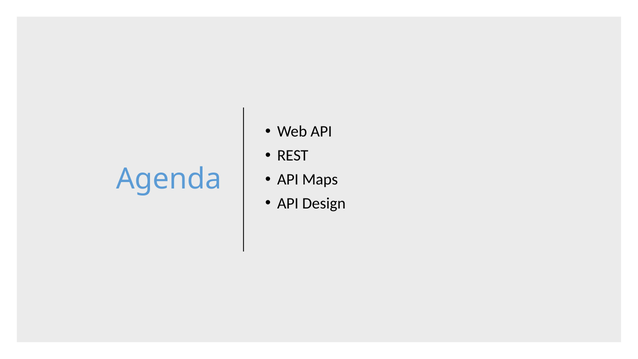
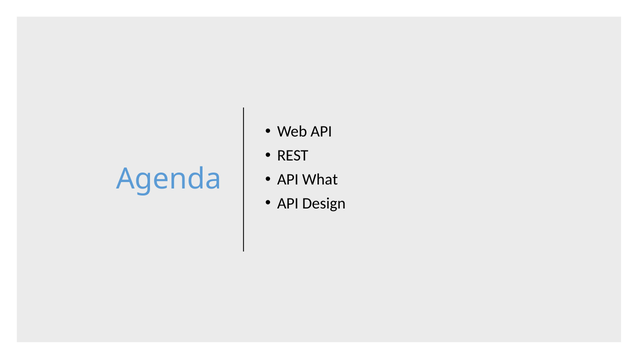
Maps: Maps -> What (320, 179)
